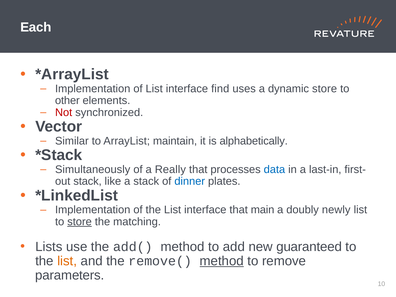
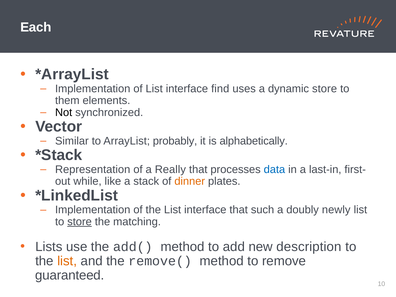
other: other -> them (67, 101)
Not colour: red -> black (64, 112)
maintain: maintain -> probably (175, 141)
Simultaneously: Simultaneously -> Representation (93, 169)
stack: stack -> while (87, 181)
dinner colour: blue -> orange (190, 181)
main: main -> such (263, 210)
guaranteed: guaranteed -> description (309, 247)
method underline: present -> none (222, 261)
parameters: parameters -> guaranteed (70, 275)
